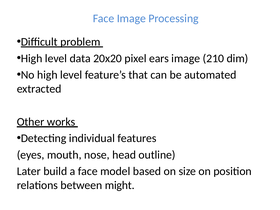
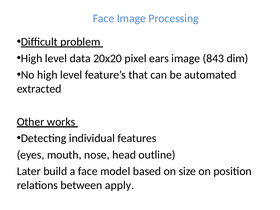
210: 210 -> 843 (213, 58)
might: might -> apply (120, 185)
